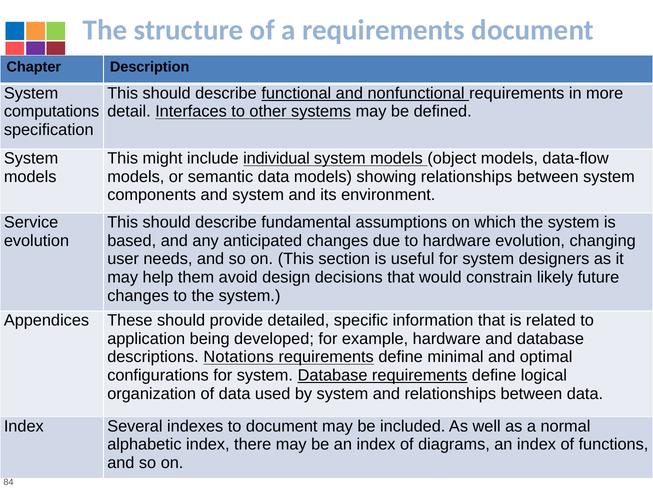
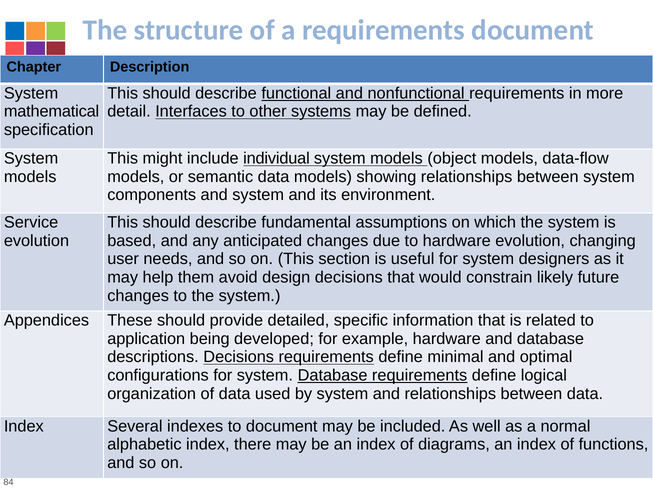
computations: computations -> mathematical (52, 111)
descriptions Notations: Notations -> Decisions (239, 357)
